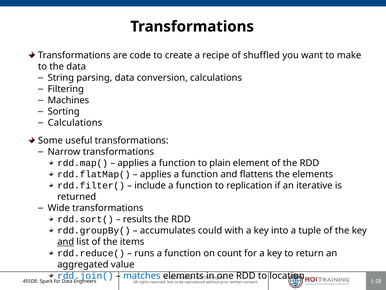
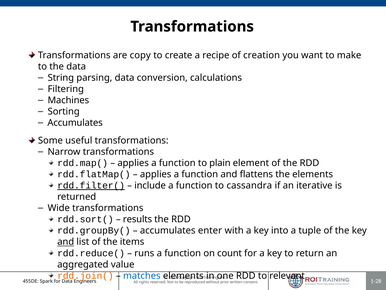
code: code -> copy (140, 55)
shuffled: shuffled -> creation (262, 55)
Calculations: Calculations -> Accumulates (75, 123)
rdd.filter( underline: none -> present (91, 185)
replication: replication -> cassandra (249, 185)
could: could -> enter (210, 230)
rdd.join( colour: blue -> orange (85, 275)
location: location -> relevant (287, 275)
